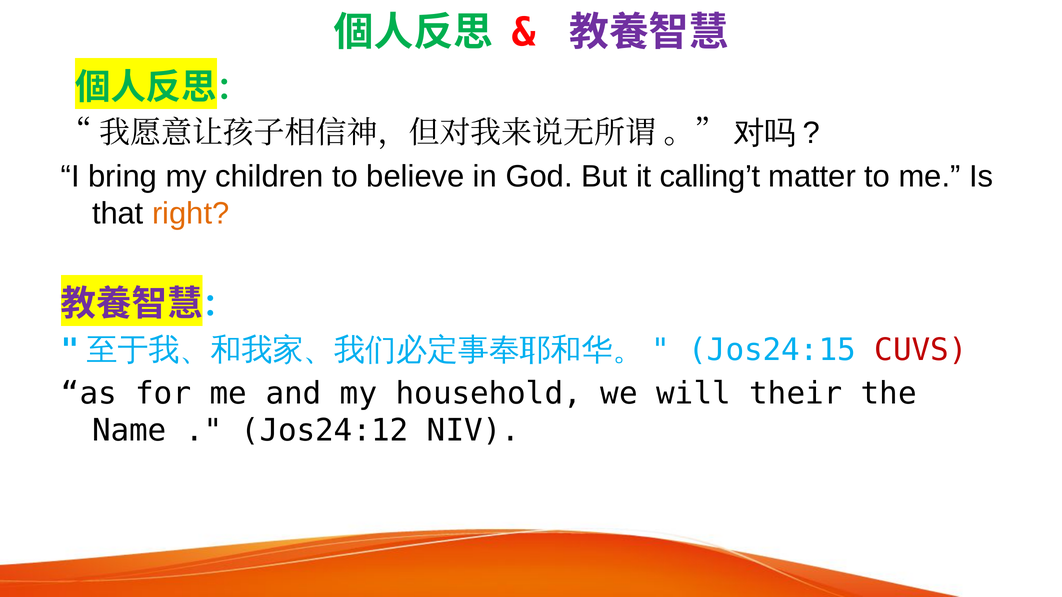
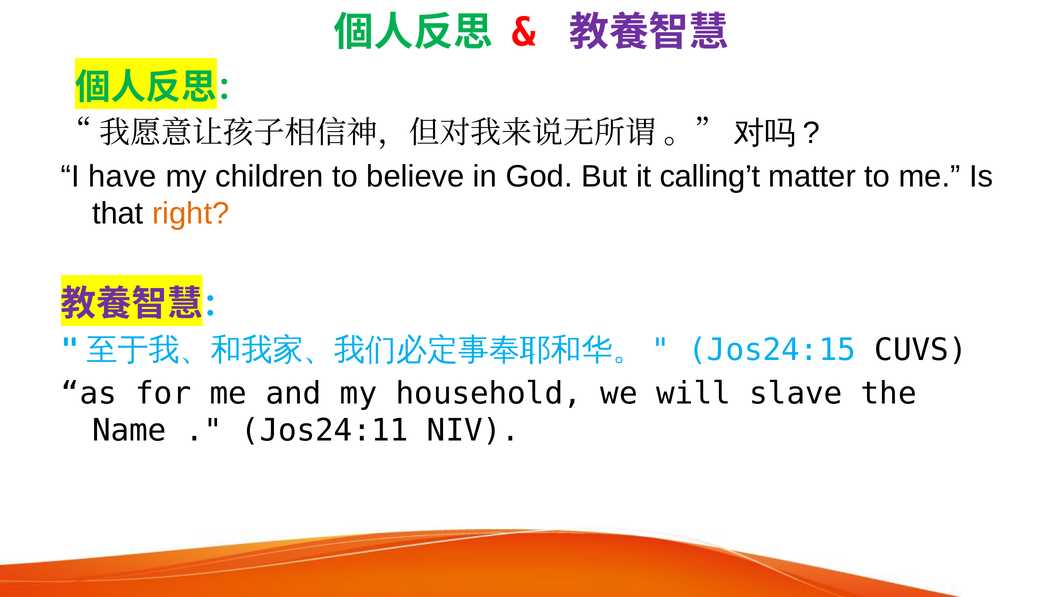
bring: bring -> have (122, 177)
CUVS colour: red -> black (921, 350)
their: their -> slave (796, 394)
Jos24:12: Jos24:12 -> Jos24:11 (325, 431)
